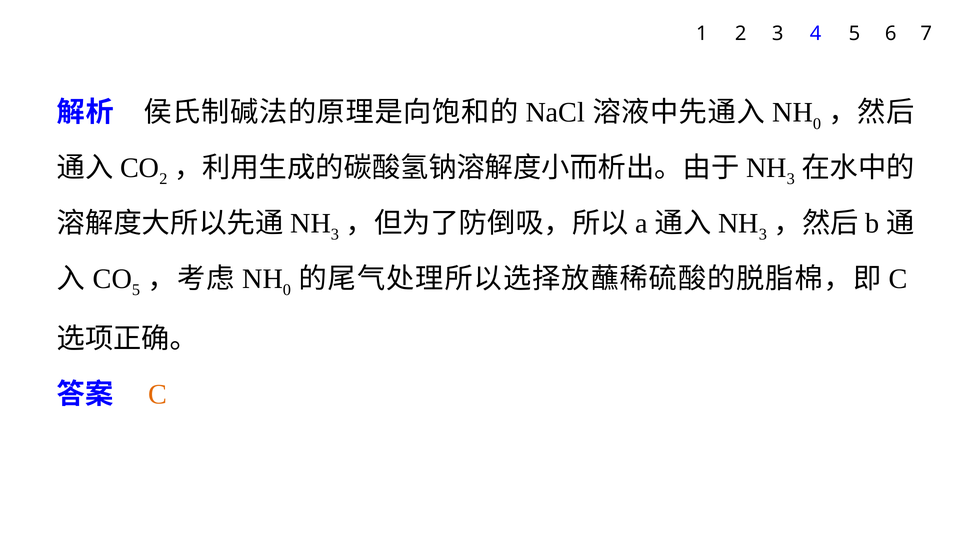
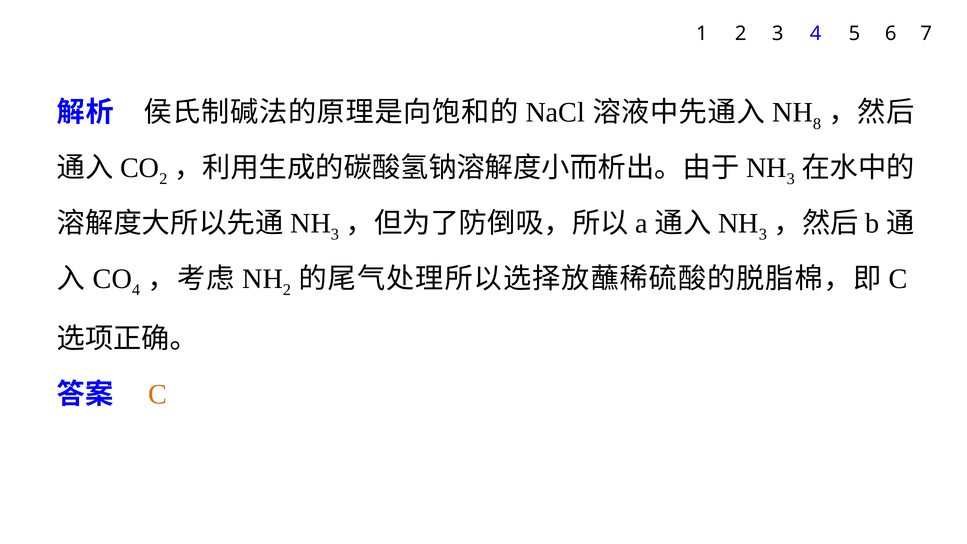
0: 0 -> 8 (817, 124)
5: 5 -> 4 (136, 290)
0: 0 -> 2 (287, 290)
